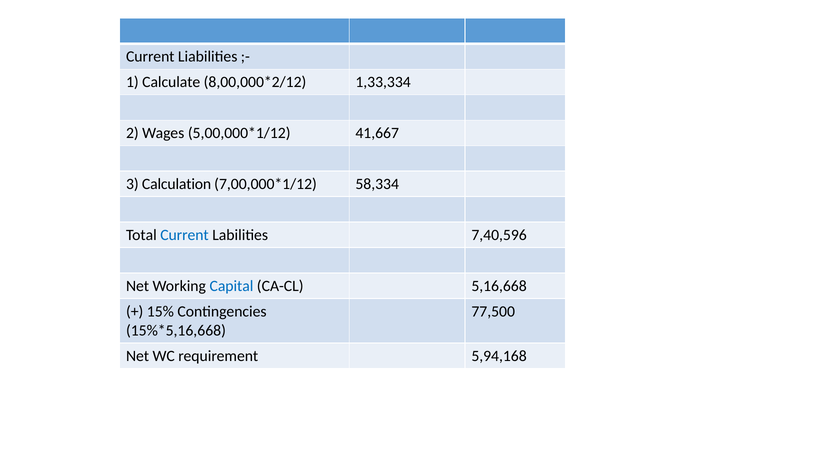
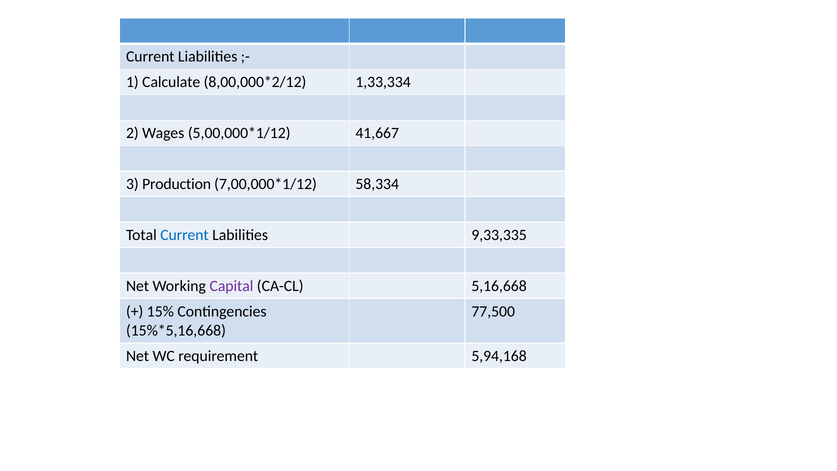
Calculation: Calculation -> Production (177, 184)
7,40,596: 7,40,596 -> 9,33,335 (499, 235)
Capital colour: blue -> purple (231, 286)
